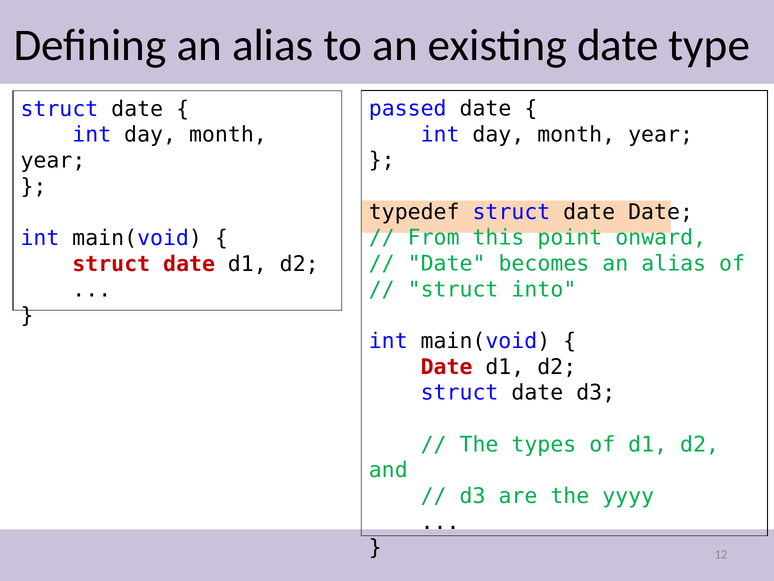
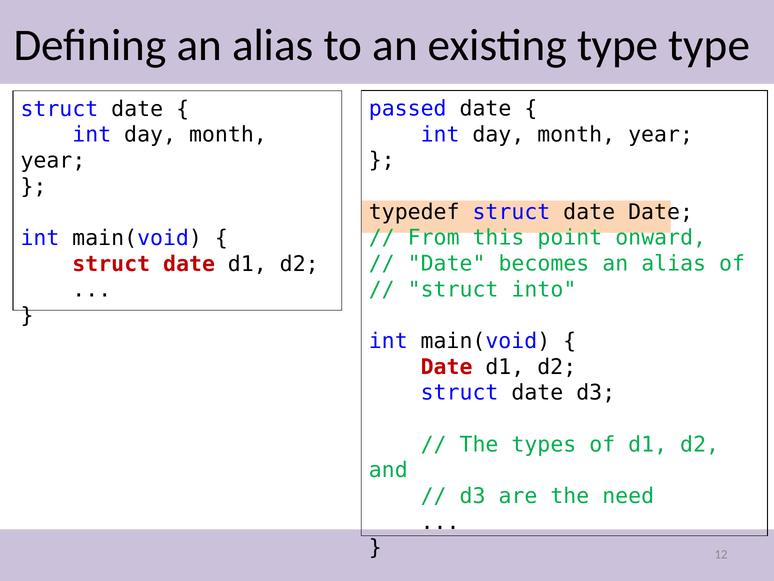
existing date: date -> type (618, 45)
yyyy: yyyy -> need (628, 496)
